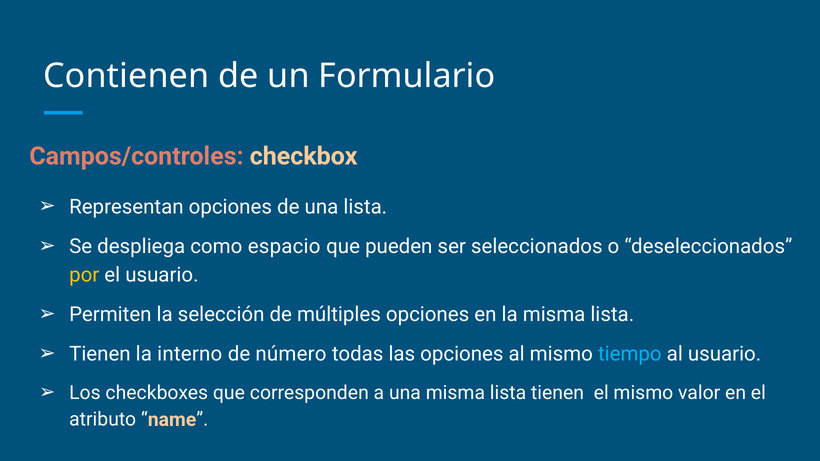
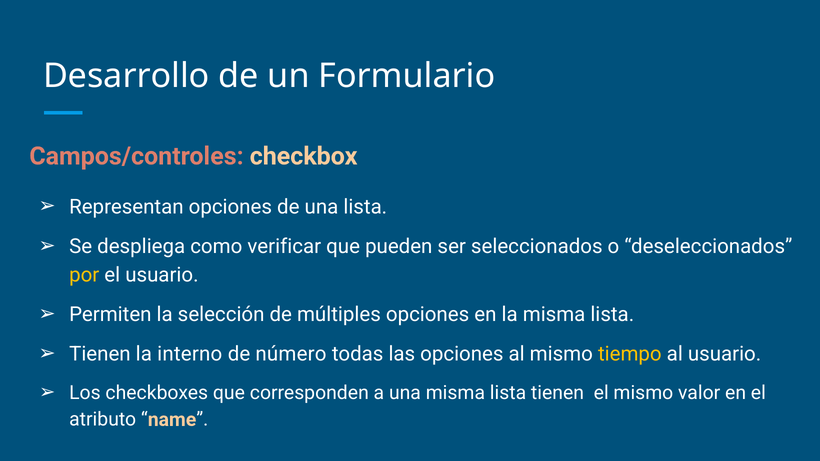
Contienen: Contienen -> Desarrollo (126, 76)
espacio: espacio -> verificar (284, 247)
tiempo colour: light blue -> yellow (630, 354)
